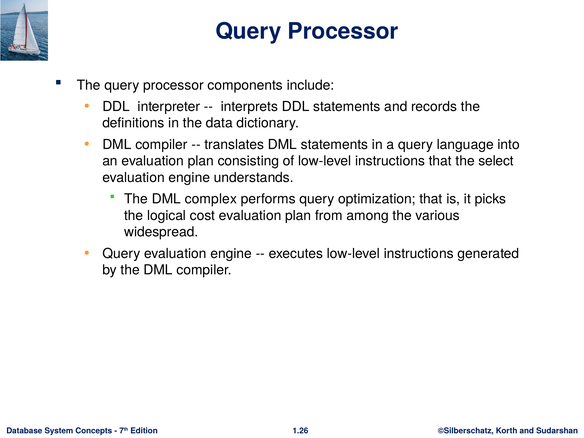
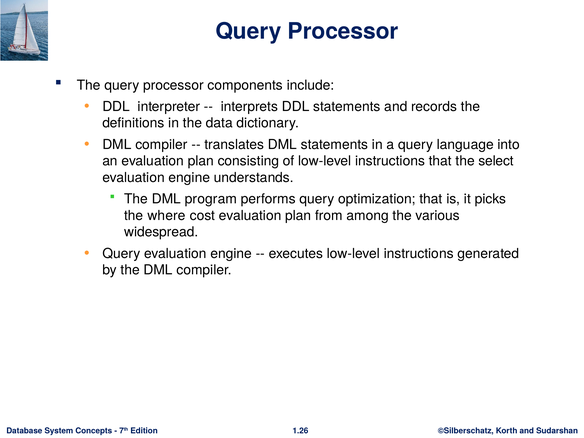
complex: complex -> program (211, 199)
logical: logical -> where (167, 216)
